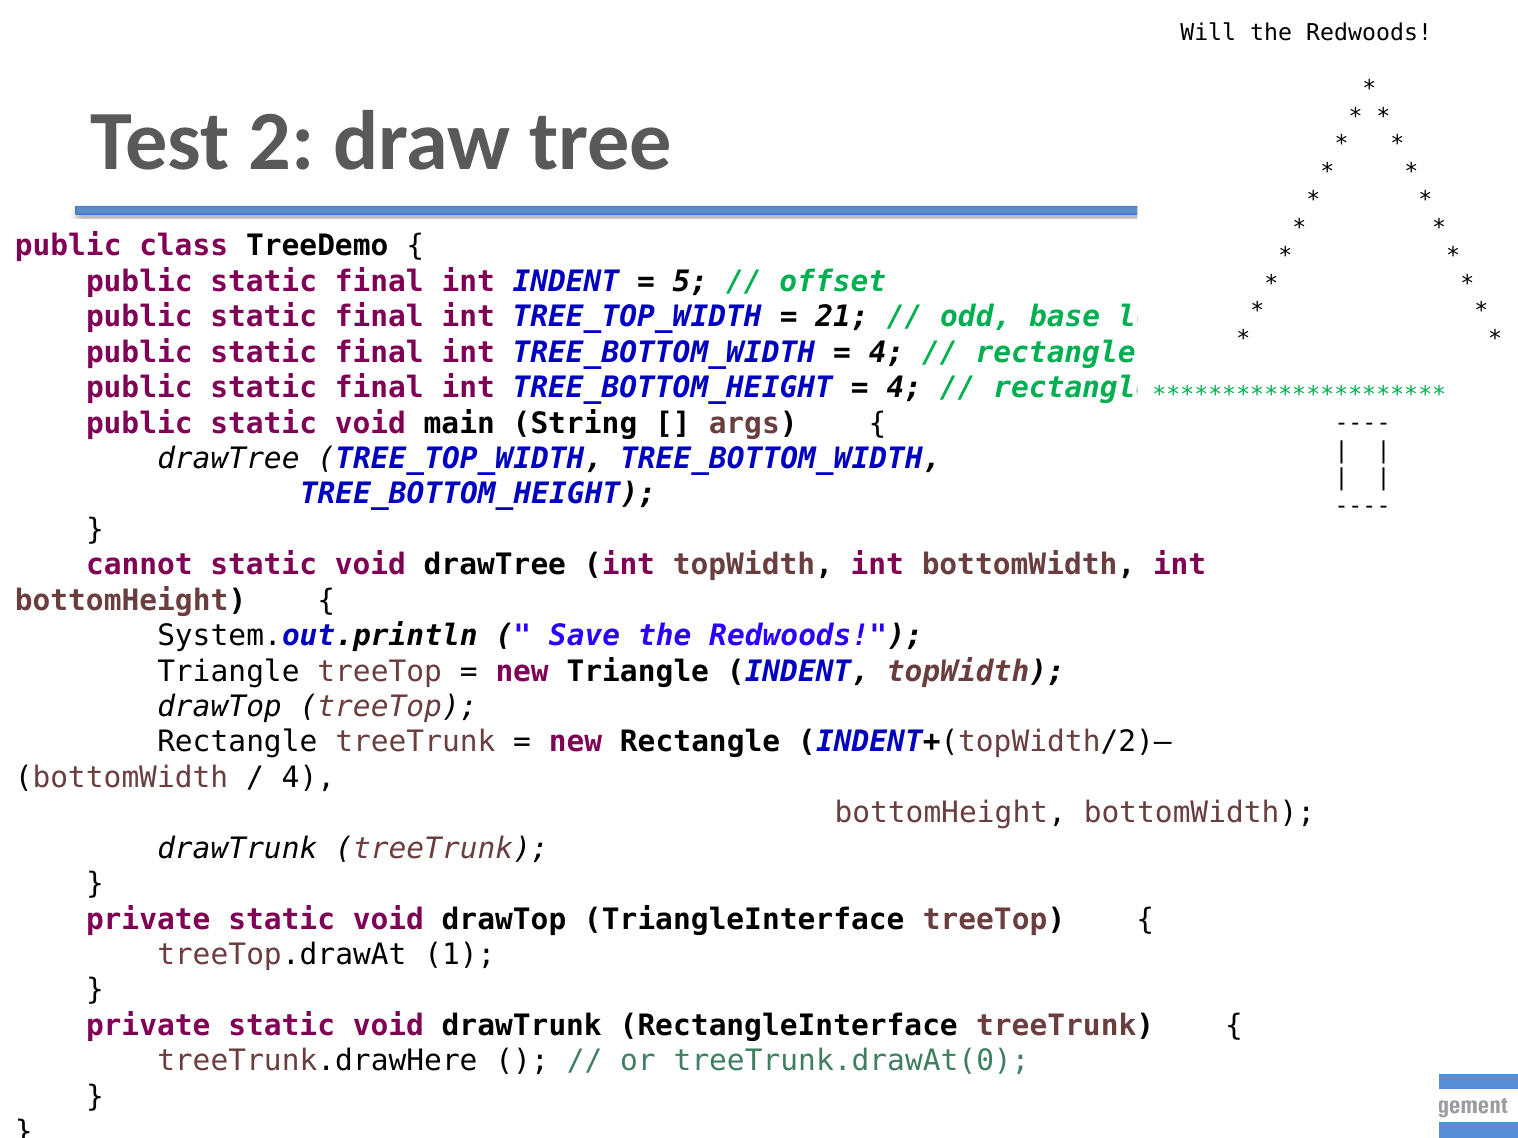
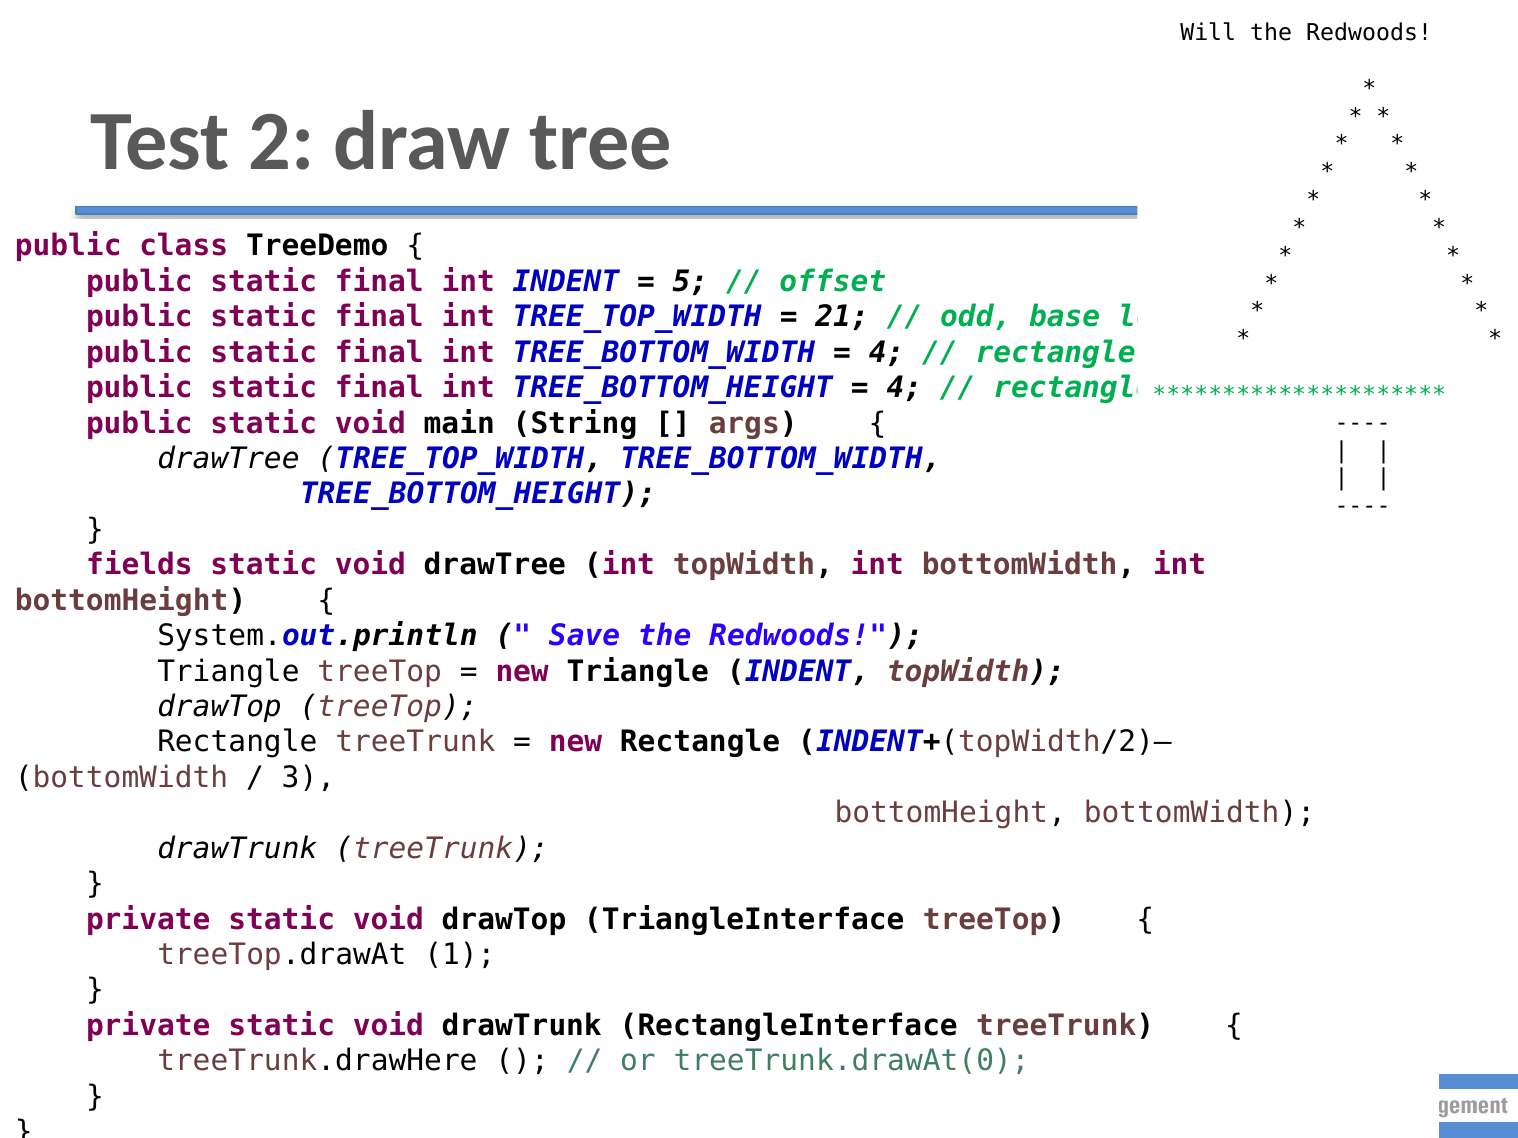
cannot: cannot -> fields (139, 565)
4: 4 -> 3 (308, 778)
